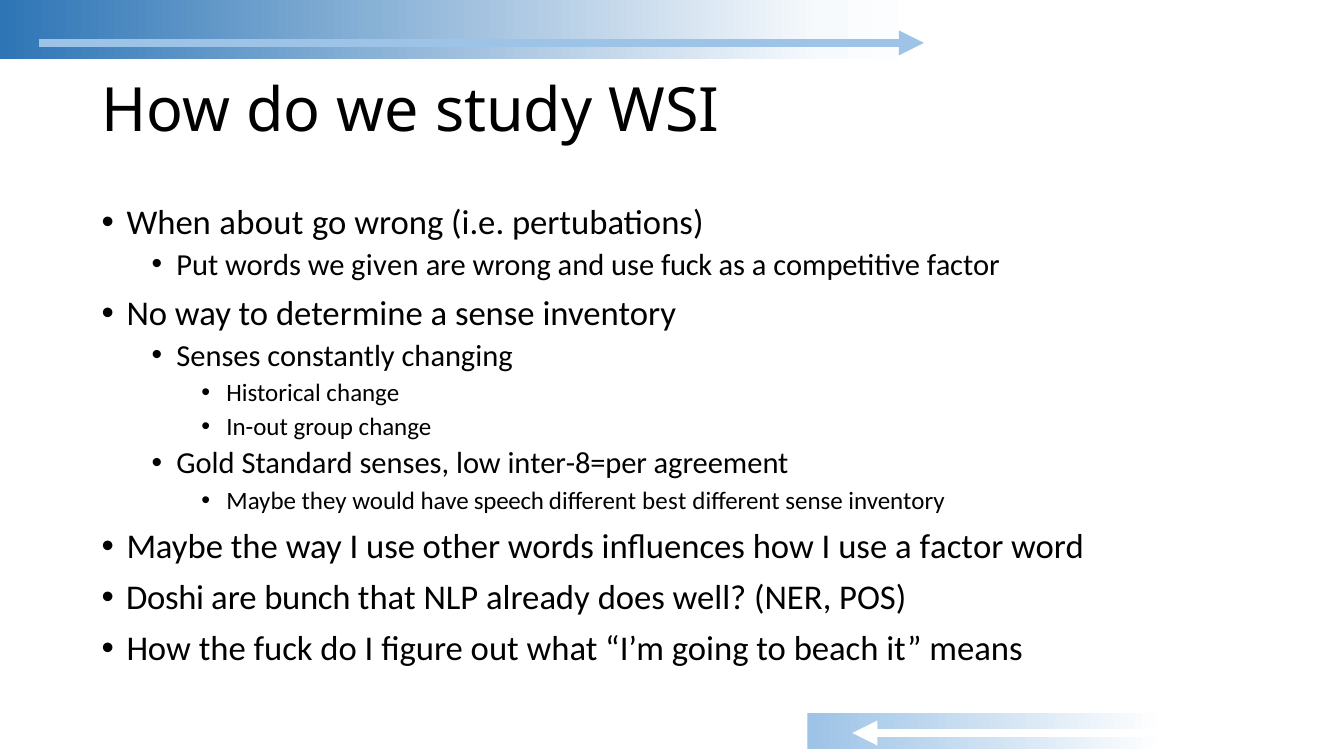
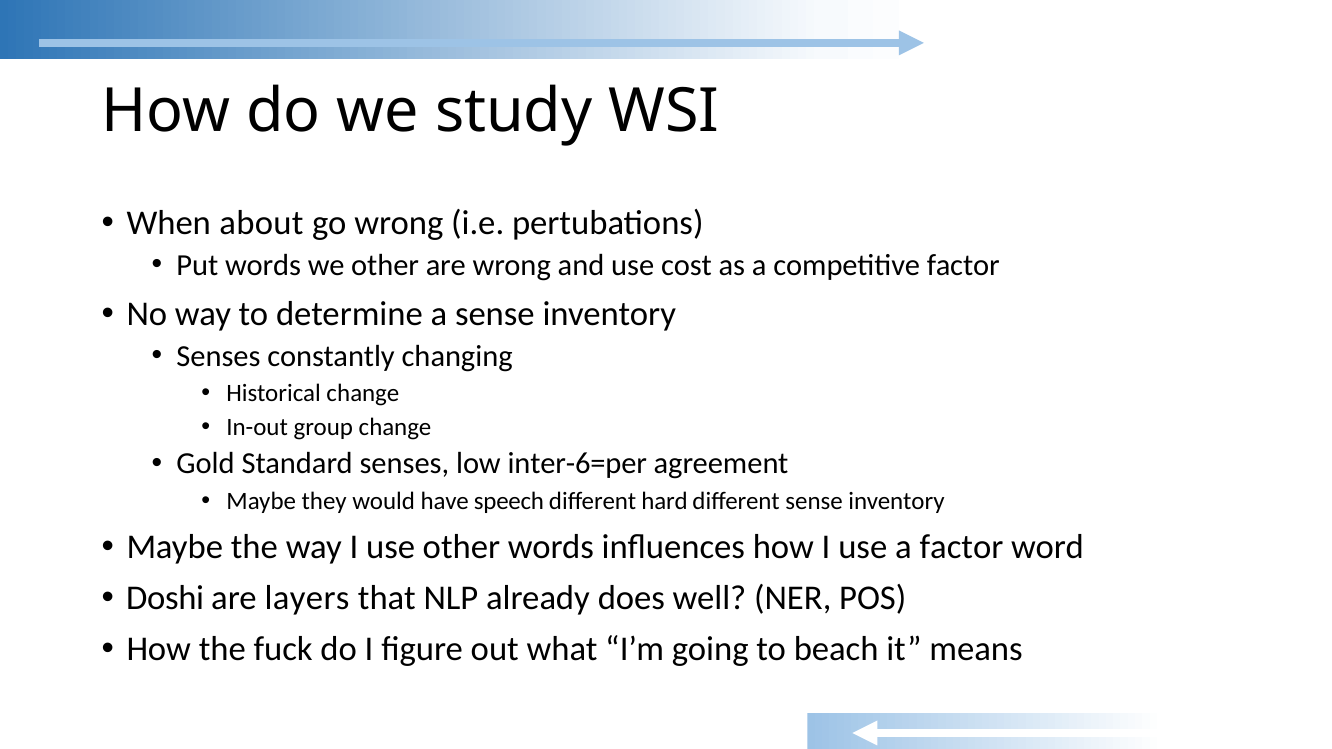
we given: given -> other (385, 265)
use fuck: fuck -> cost (687, 265)
inter-8=per: inter-8=per -> inter-6=per (577, 464)
best: best -> hard (665, 501)
bunch: bunch -> layers (307, 598)
